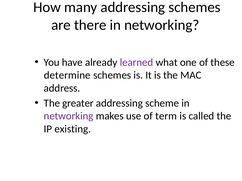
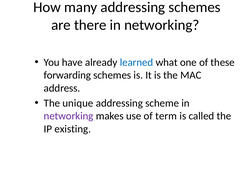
learned colour: purple -> blue (137, 63)
determine: determine -> forwarding (67, 75)
greater: greater -> unique (78, 103)
